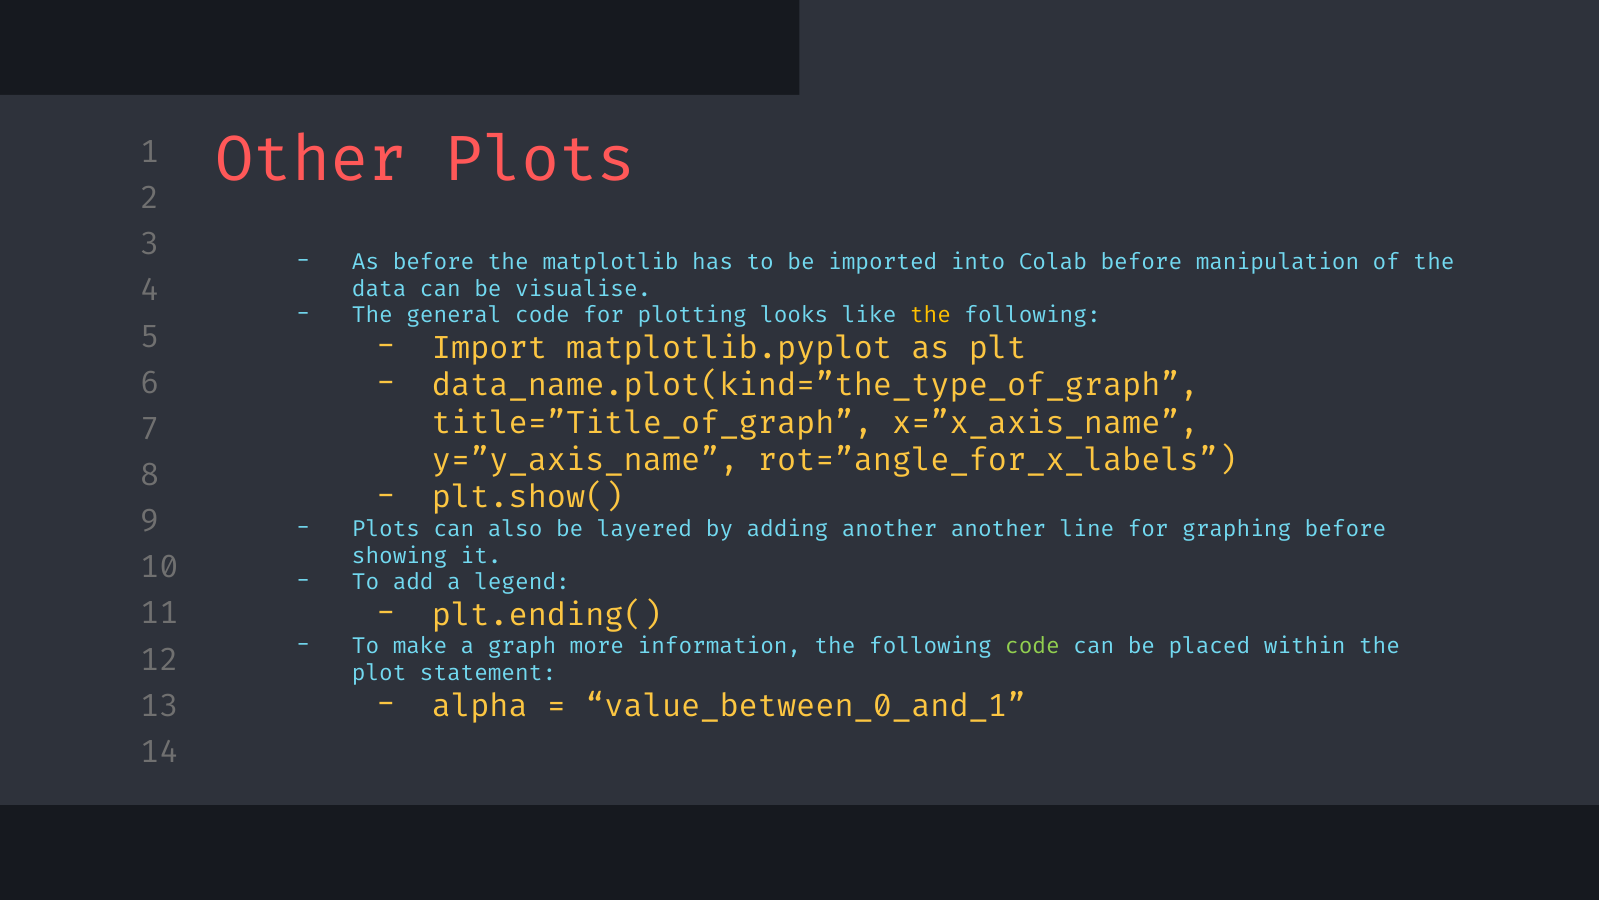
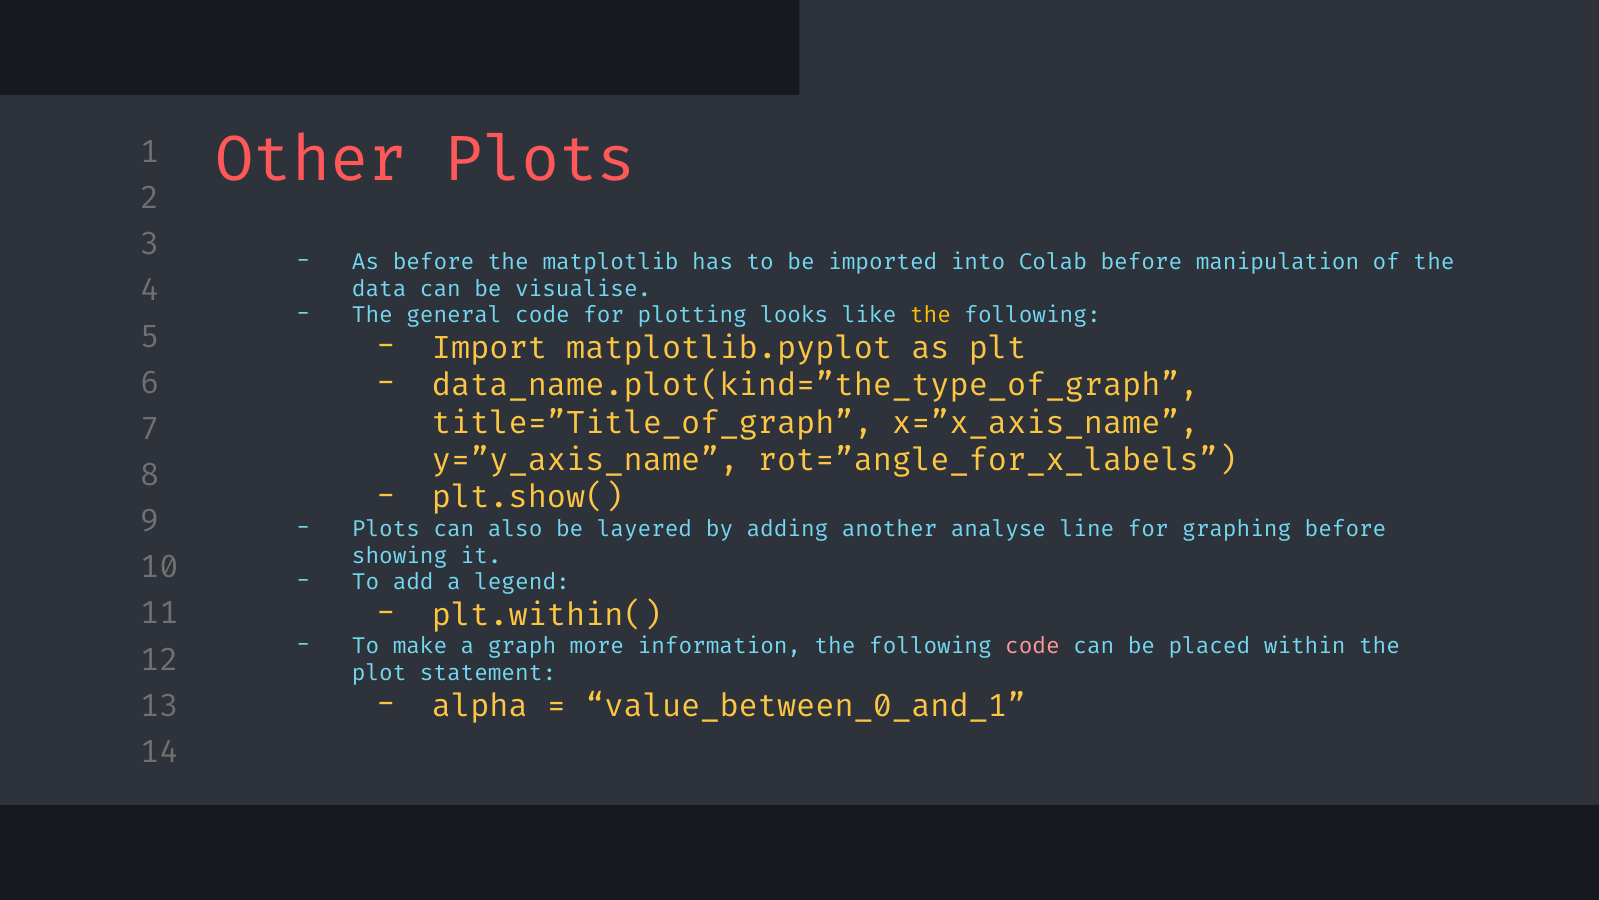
another another: another -> analyse (998, 529)
plt.ending(: plt.ending( -> plt.within( (547, 615)
code colour: light green -> pink (1032, 646)
